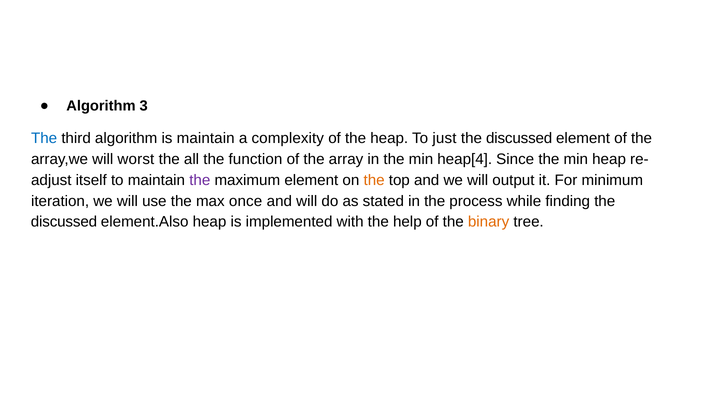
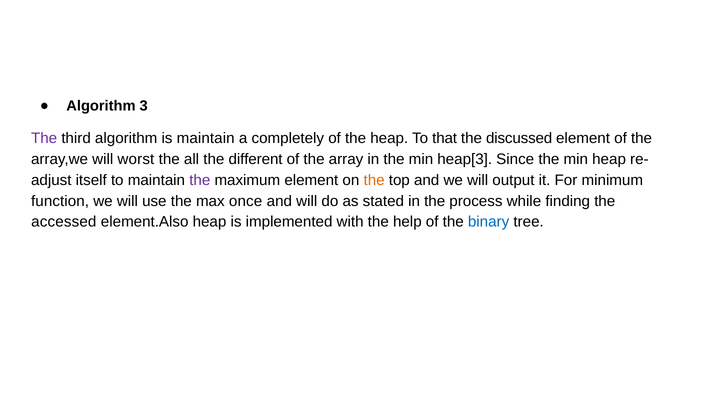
The colour: blue -> purple (44, 139)
complexity: complexity -> completely (288, 139)
just: just -> that (445, 139)
function: function -> different (256, 160)
heap[4: heap[4 -> heap[3 (465, 160)
iteration: iteration -> function (60, 201)
discussed: discussed -> accessed (64, 222)
binary colour: orange -> blue (489, 222)
